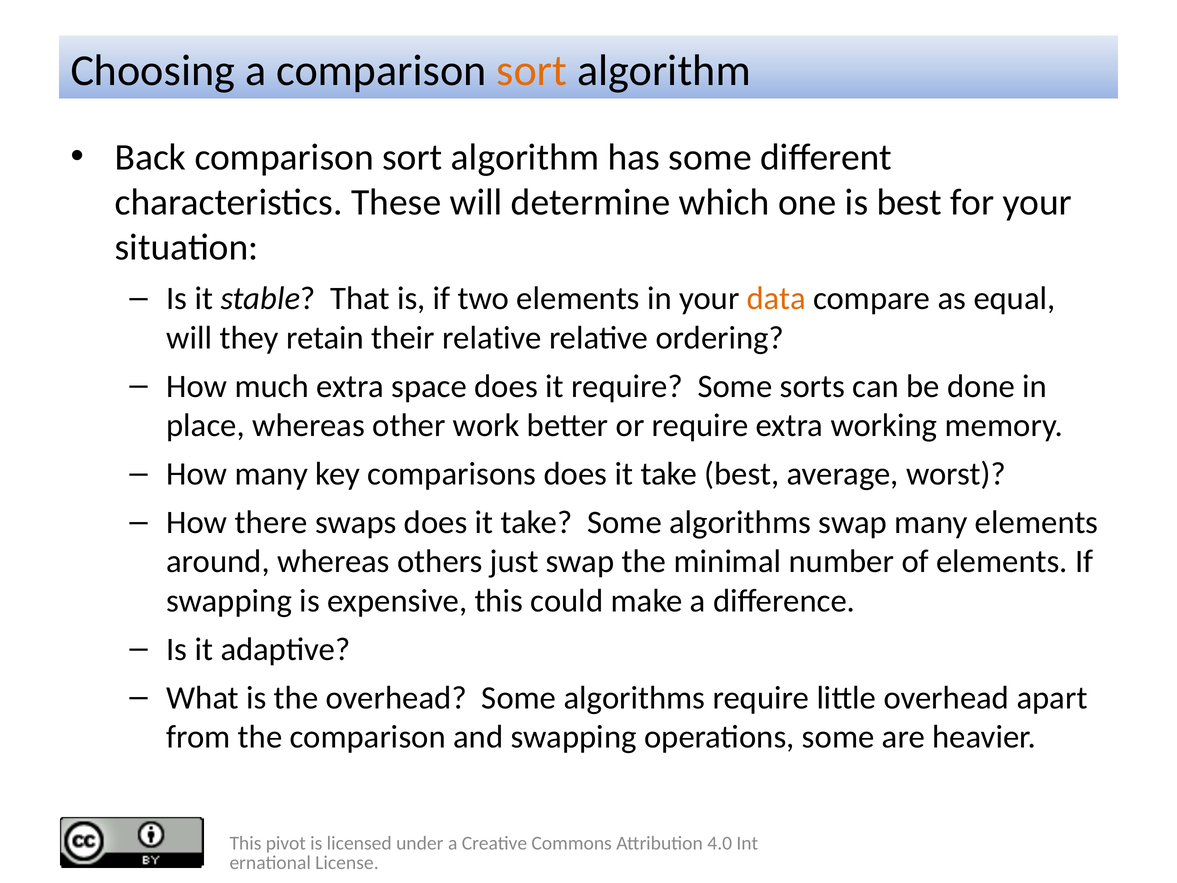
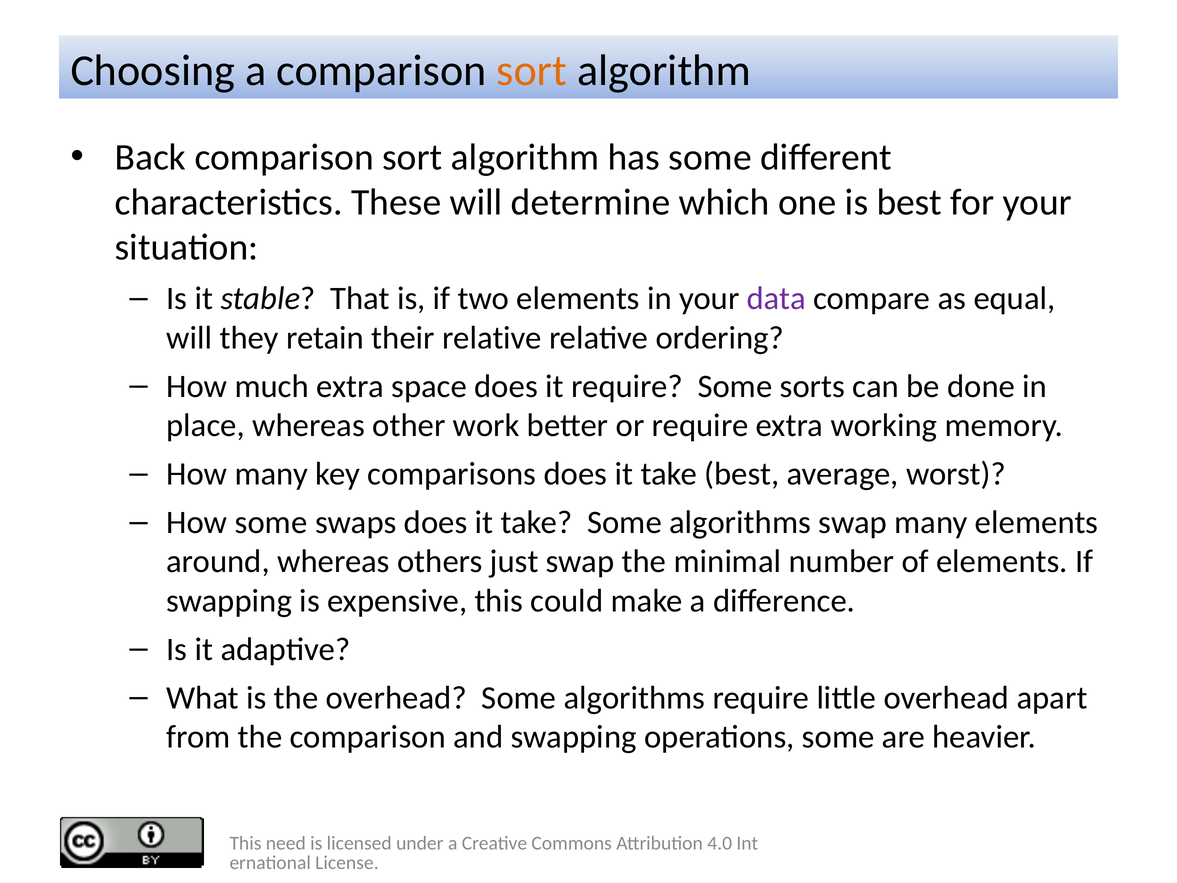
data colour: orange -> purple (776, 298)
How there: there -> some (271, 522)
pivot: pivot -> need (286, 843)
